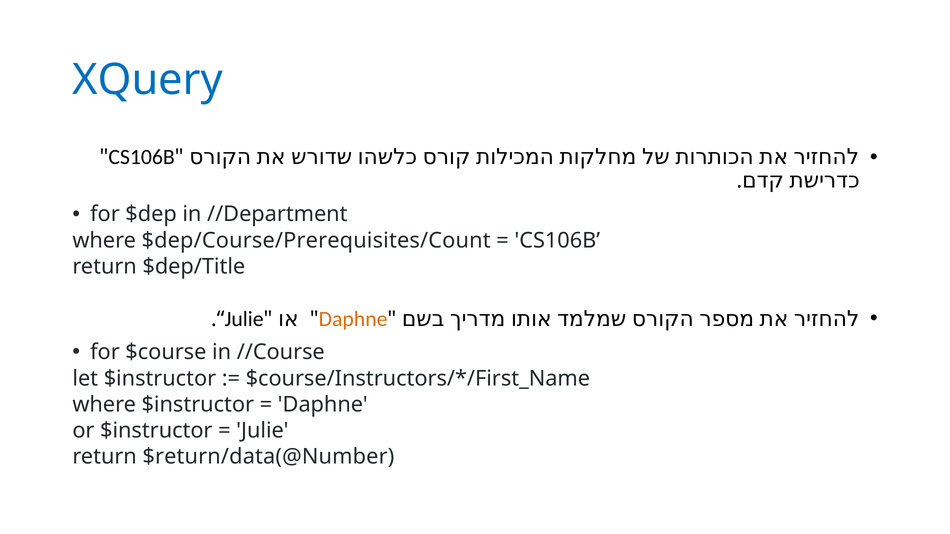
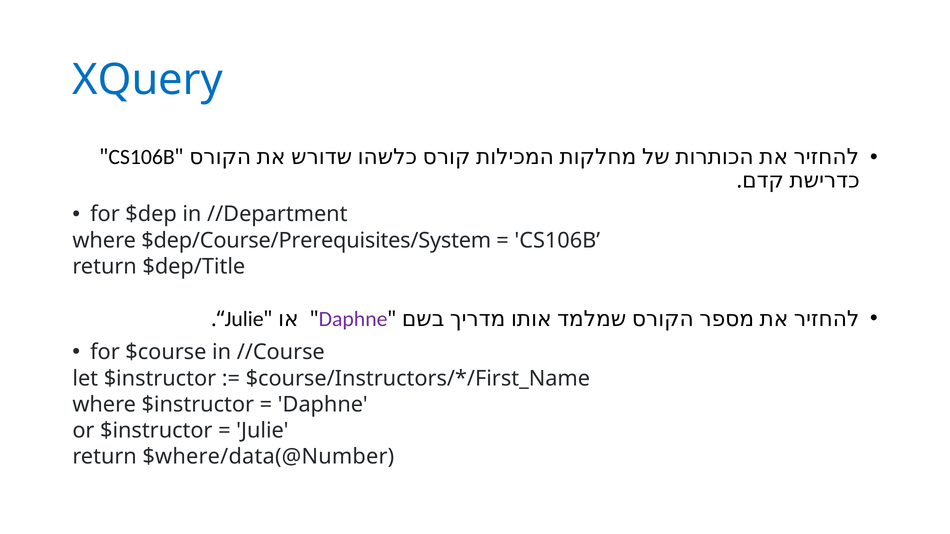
$dep/Course/Prerequisites/Count: $dep/Course/Prerequisites/Count -> $dep/Course/Prerequisites/System (316, 241)
Daphne colour: orange -> purple (353, 319)
$return/data(@Number: $return/data(@Number -> $where/data(@Number (268, 457)
